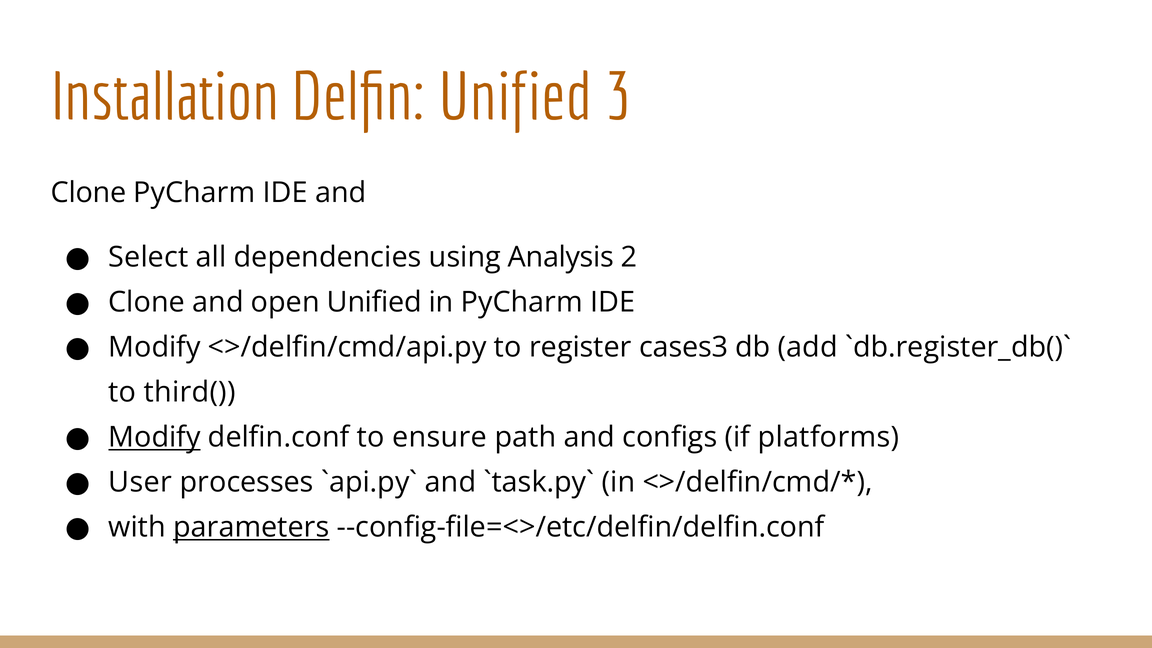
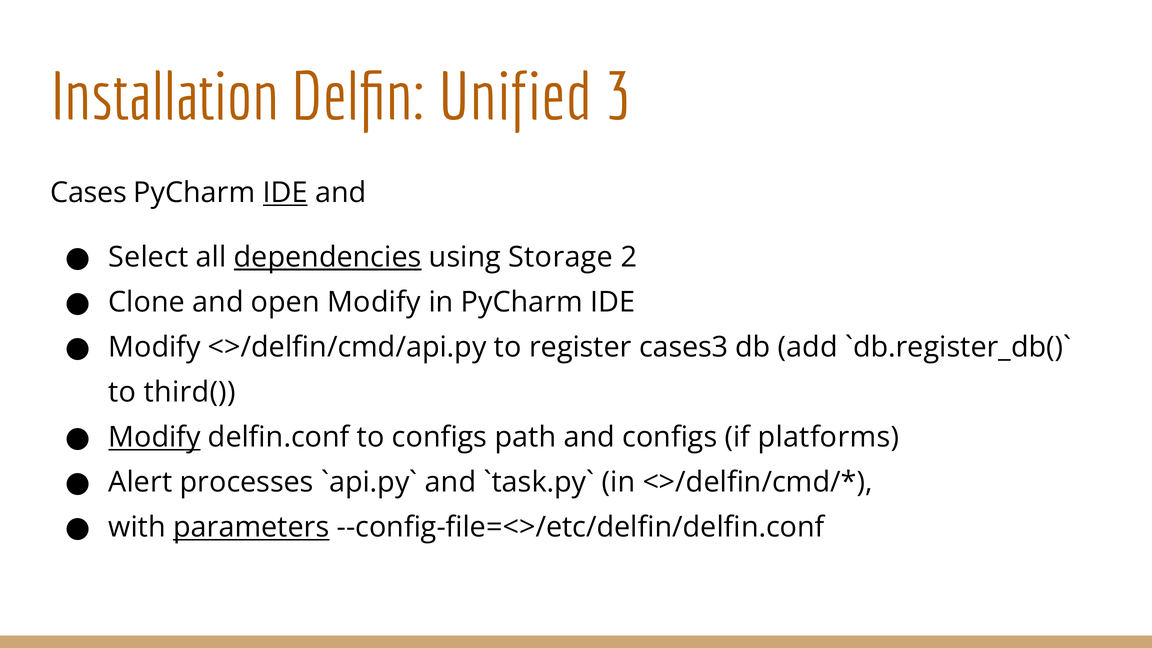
Clone: Clone -> Cases (88, 193)
IDE underline: none -> present (285, 193)
dependencies underline: none -> present (328, 257)
Analysis: Analysis -> Storage (561, 257)
open Unified: Unified -> Modify (374, 302)
to ensure: ensure -> configs (440, 437)
User: User -> Alert (140, 482)
